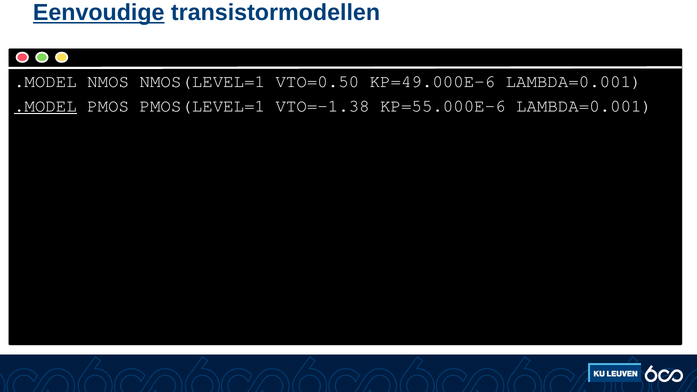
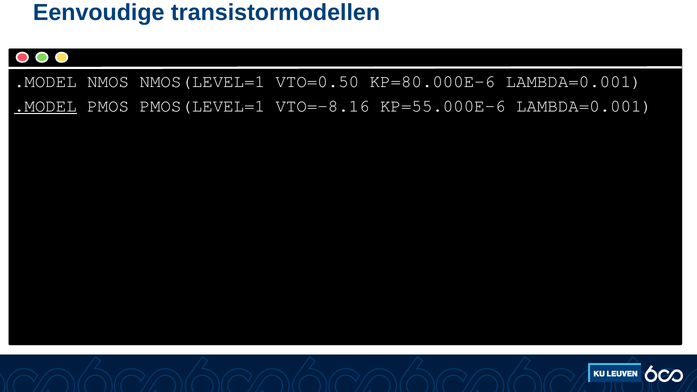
Eenvoudige underline: present -> none (99, 13)
KP=49.000E-6: KP=49.000E-6 -> KP=80.000E-6 (432, 81)
VTO=-1.38: VTO=-1.38 -> VTO=-8.16 (323, 106)
